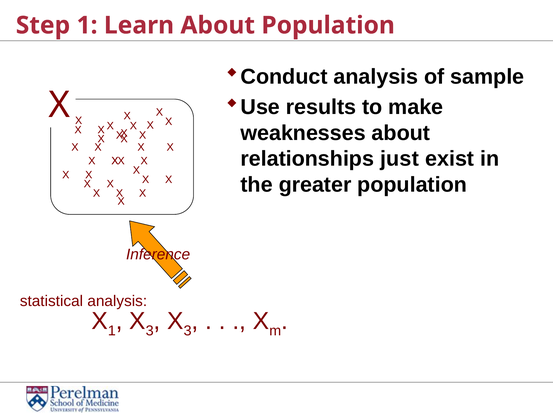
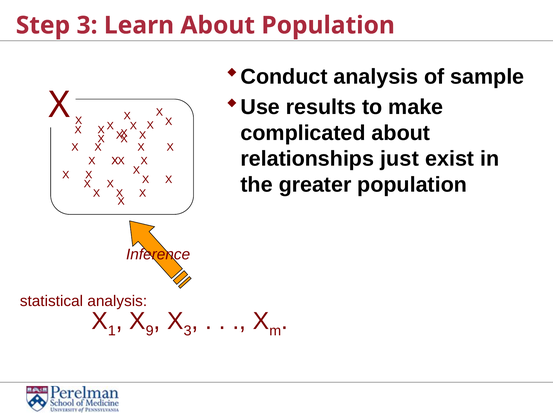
Step 1: 1 -> 3 (87, 25)
weaknesses: weaknesses -> complicated (303, 133)
3: 3 -> 9 (150, 331)
